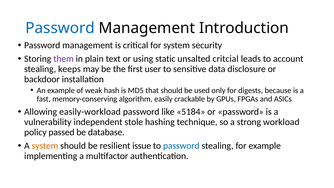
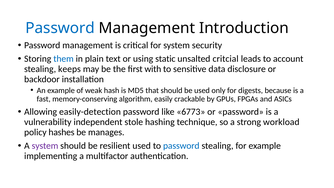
them colour: purple -> blue (64, 59)
user: user -> with (153, 69)
easily-workload: easily-workload -> easily-detection (90, 112)
5184: 5184 -> 6773 (191, 112)
passed: passed -> hashes (62, 132)
database: database -> manages (106, 132)
system colour: orange -> purple (45, 146)
resilient issue: issue -> used (142, 146)
